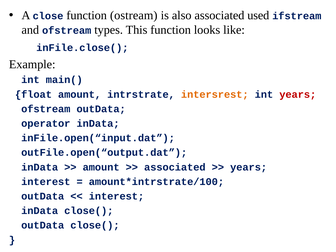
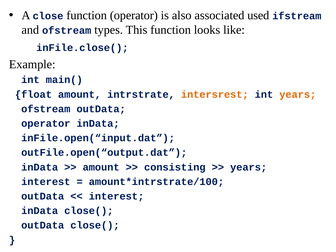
function ostream: ostream -> operator (134, 15)
years colour: red -> orange (298, 94)
associated: associated -> consisting (175, 167)
